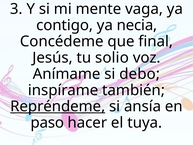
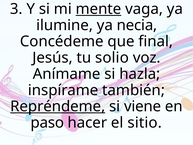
mente underline: none -> present (98, 9)
contigo: contigo -> ilumine (65, 25)
debo: debo -> hazla (140, 74)
ansía: ansía -> viene (143, 106)
tuya: tuya -> sitio (145, 122)
